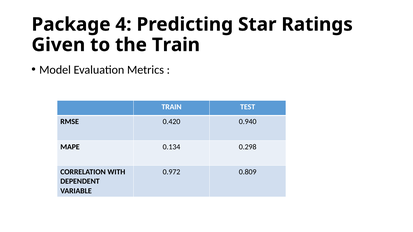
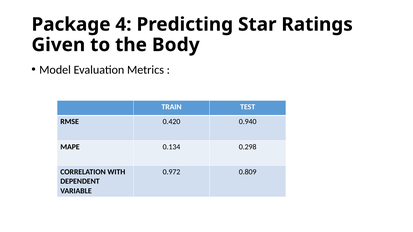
the Train: Train -> Body (176, 45)
